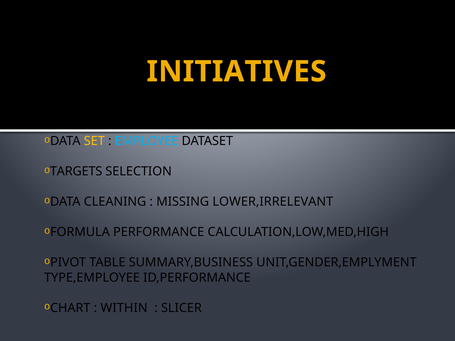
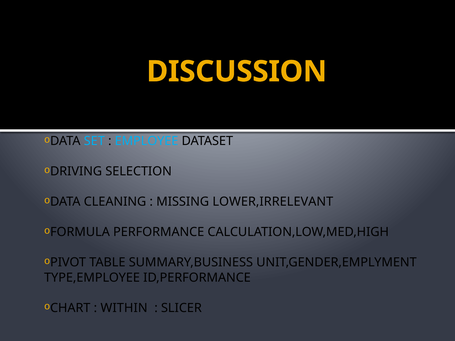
INITIATIVES: INITIATIVES -> DISCUSSION (237, 72)
SET colour: yellow -> light blue (94, 141)
TARGETS: TARGETS -> DRIVING (76, 172)
